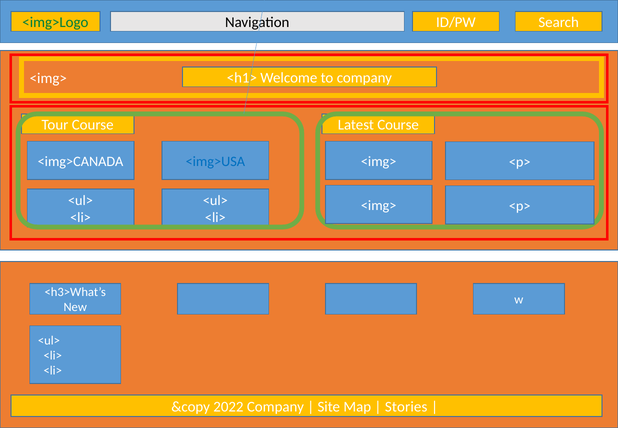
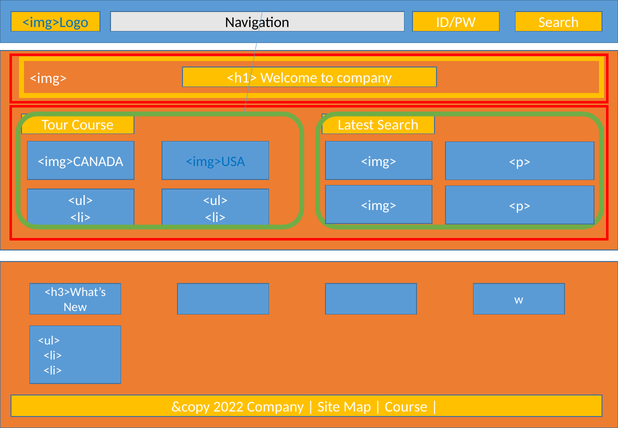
<img>Logo colour: green -> blue (55, 22)
Latest Course: Course -> Search (398, 125)
Stories: Stories -> Course (406, 407)
